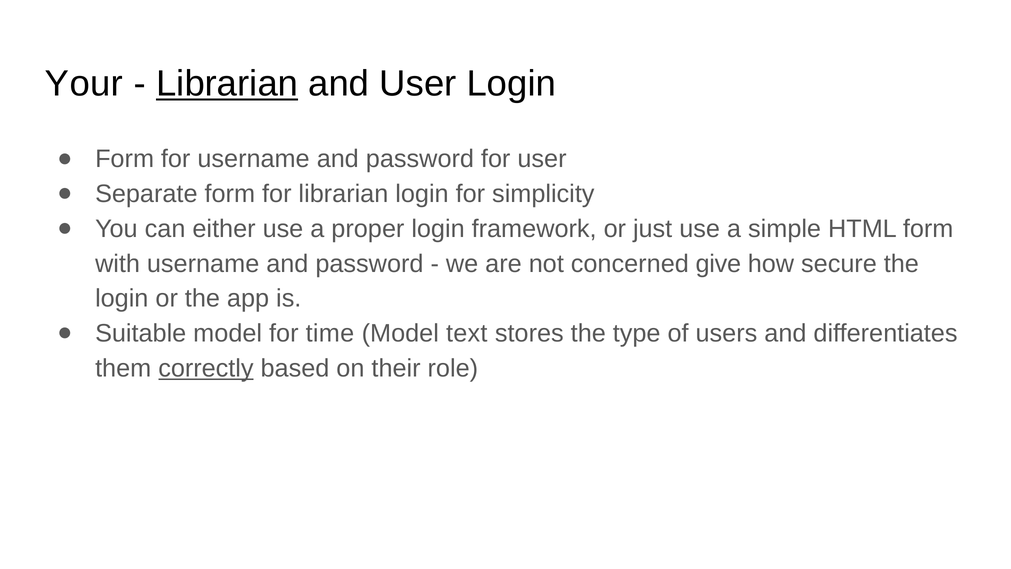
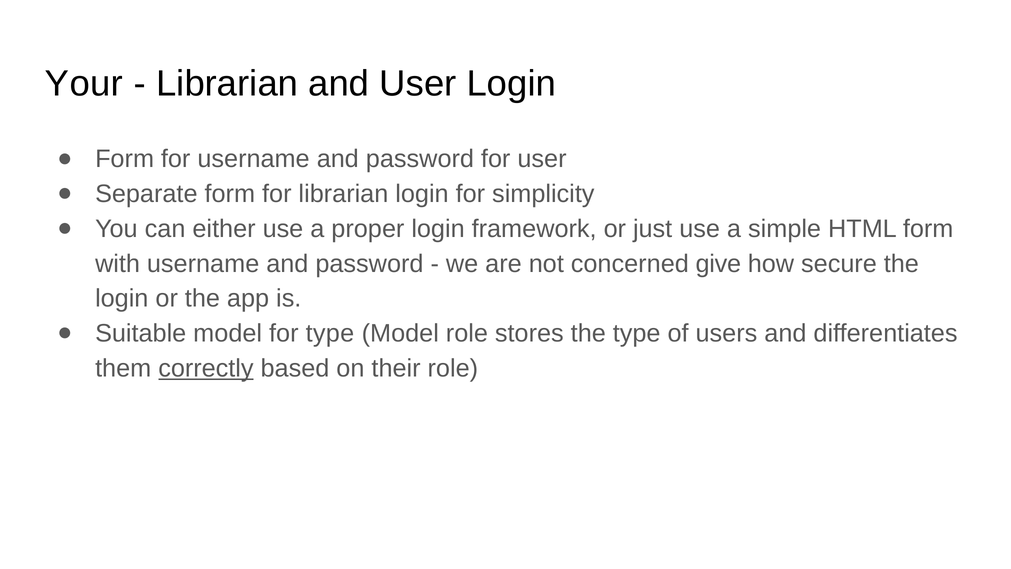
Librarian underline: present -> none (227, 84)
for time: time -> type (330, 333)
Model text: text -> role (467, 333)
